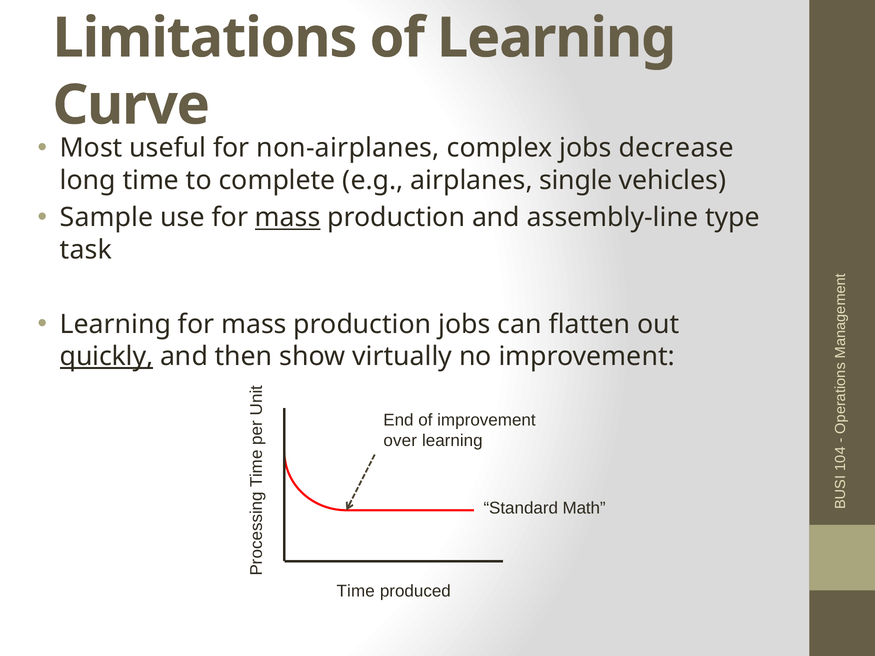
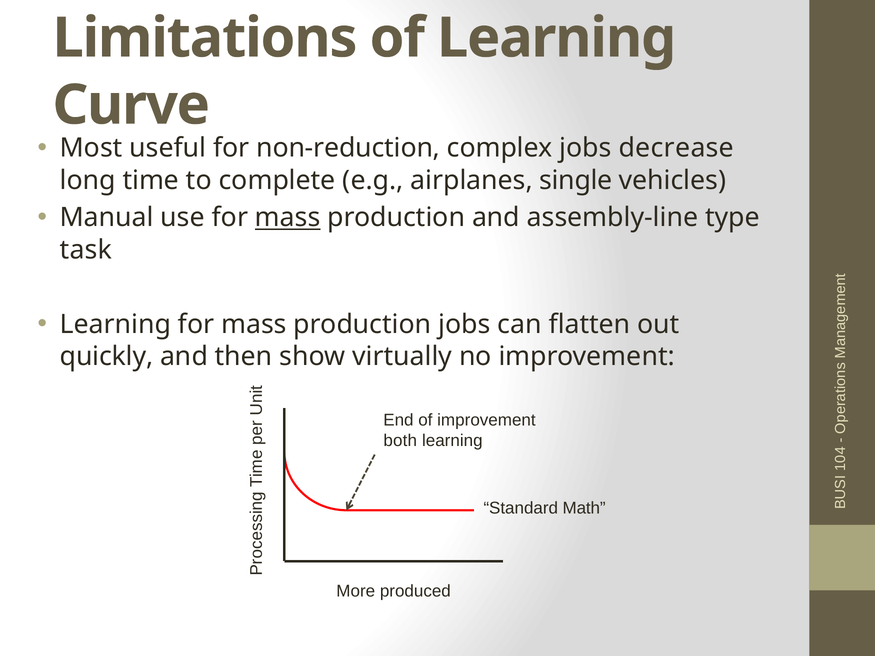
non-airplanes: non-airplanes -> non-reduction (348, 148)
Sample: Sample -> Manual (107, 218)
quickly underline: present -> none (107, 357)
over: over -> both (400, 441)
Time: Time -> More (356, 591)
